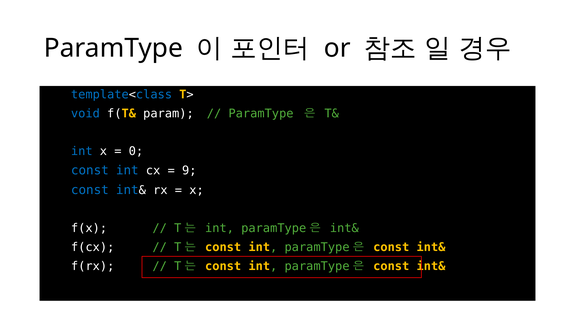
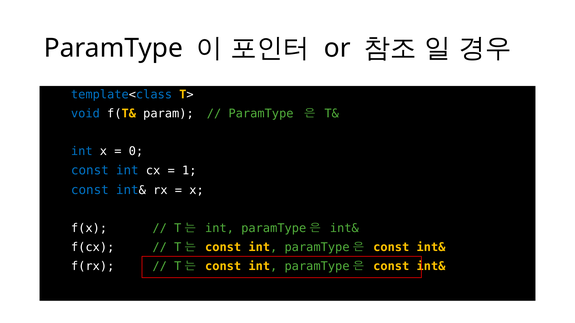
9: 9 -> 1 (189, 171)
